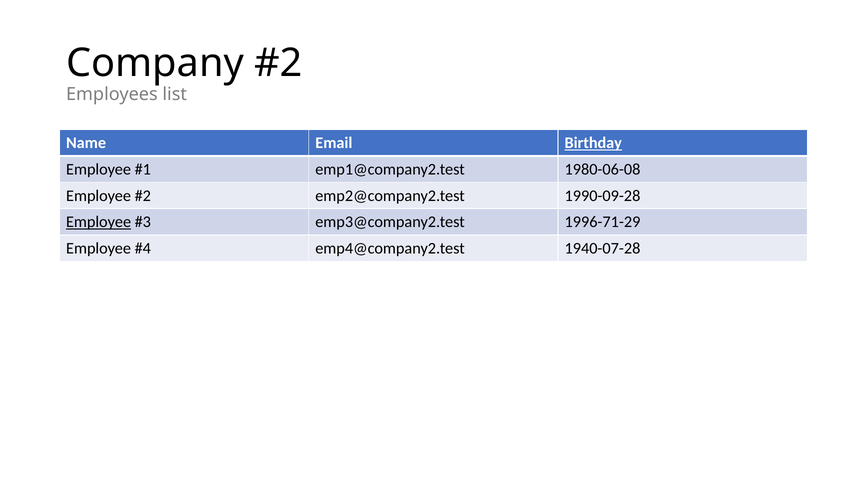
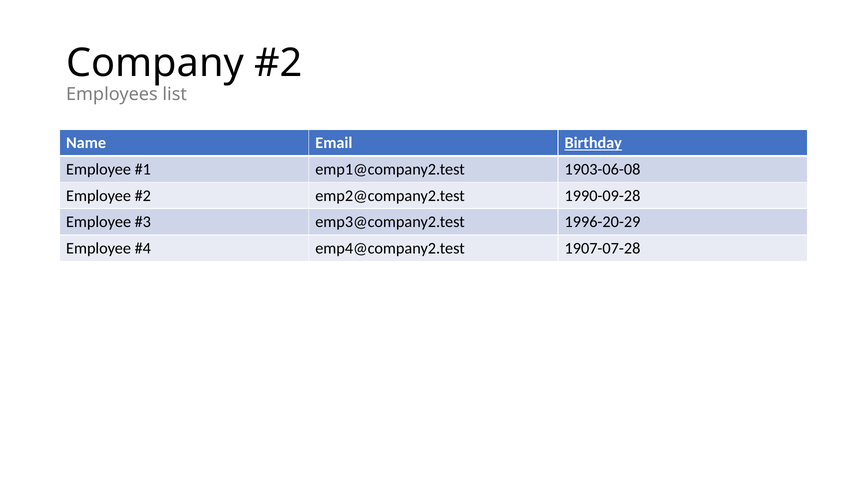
1980-06-08: 1980-06-08 -> 1903-06-08 (602, 170)
Employee underline: present -> none (99, 222)
1996-71-29: 1996-71-29 -> 1996-20-29 (602, 222)
1940-07-28: 1940-07-28 -> 1907-07-28 (602, 249)
